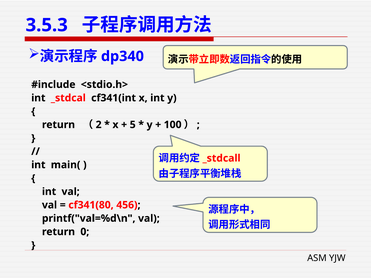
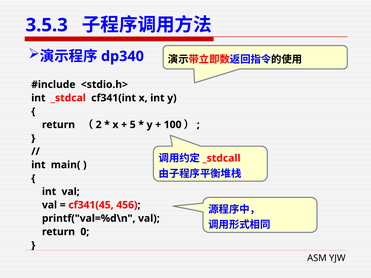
cf341(80: cf341(80 -> cf341(45 (91, 205)
